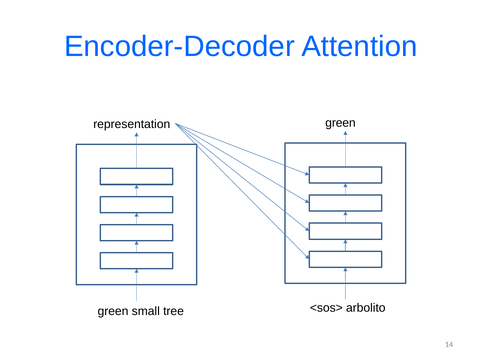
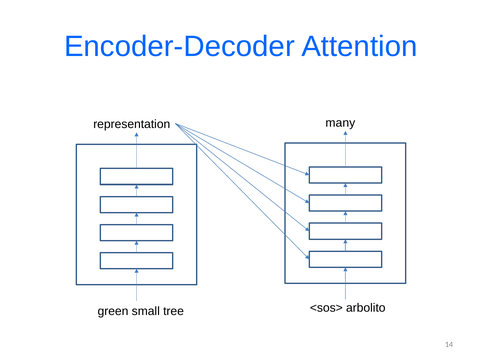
green: green -> many (340, 123)
